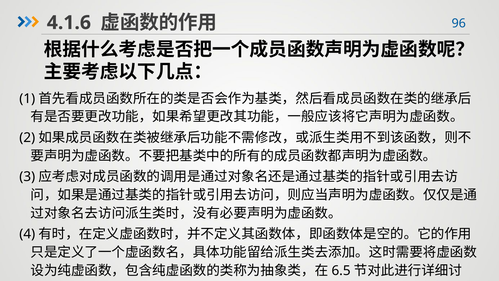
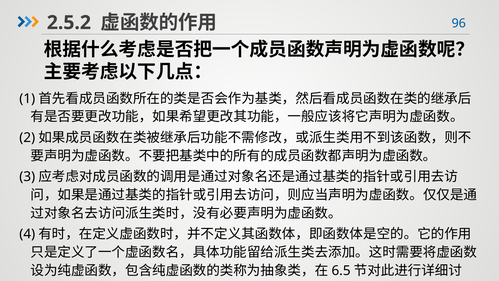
4.1.6: 4.1.6 -> 2.5.2 (69, 23)
